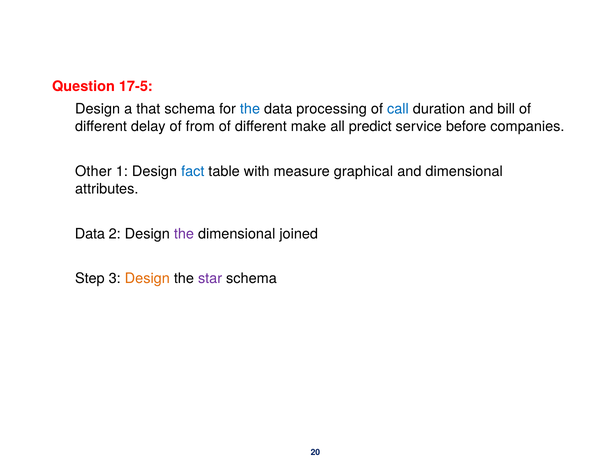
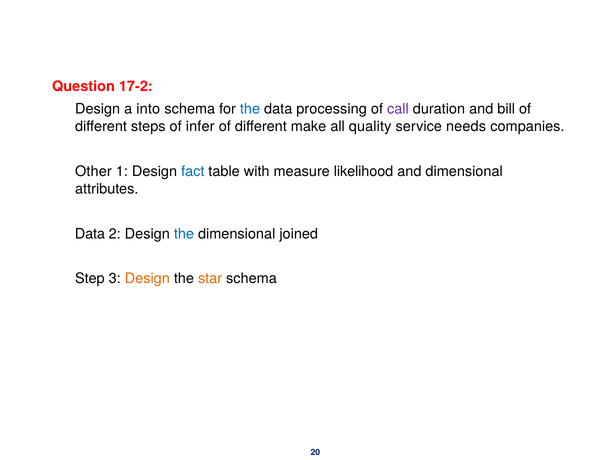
17-5: 17-5 -> 17-2 (136, 87)
that: that -> into (148, 109)
call colour: blue -> purple (398, 109)
delay: delay -> steps (148, 126)
from: from -> infer (200, 126)
predict: predict -> quality (370, 126)
before: before -> needs (466, 126)
graphical: graphical -> likelihood (364, 171)
the colour: purple -> blue (184, 234)
star colour: purple -> orange (210, 279)
